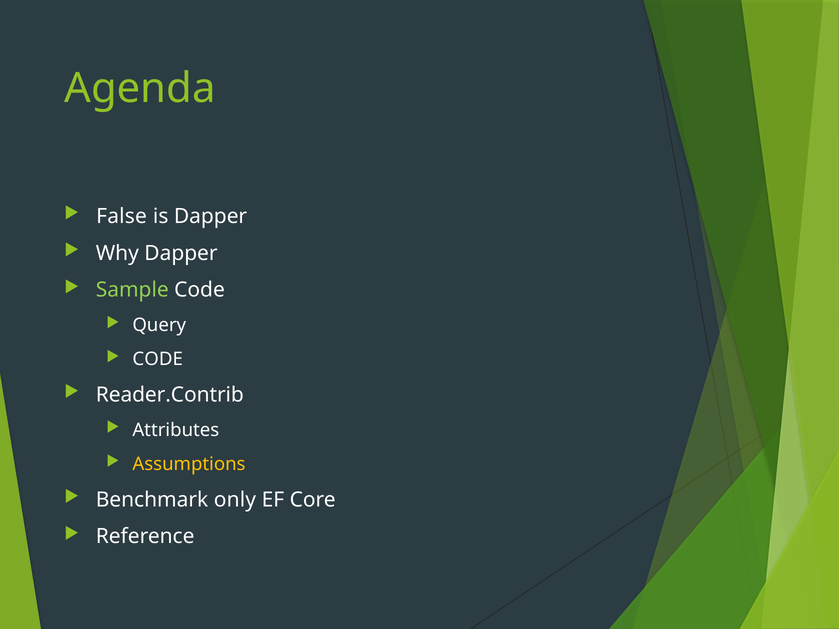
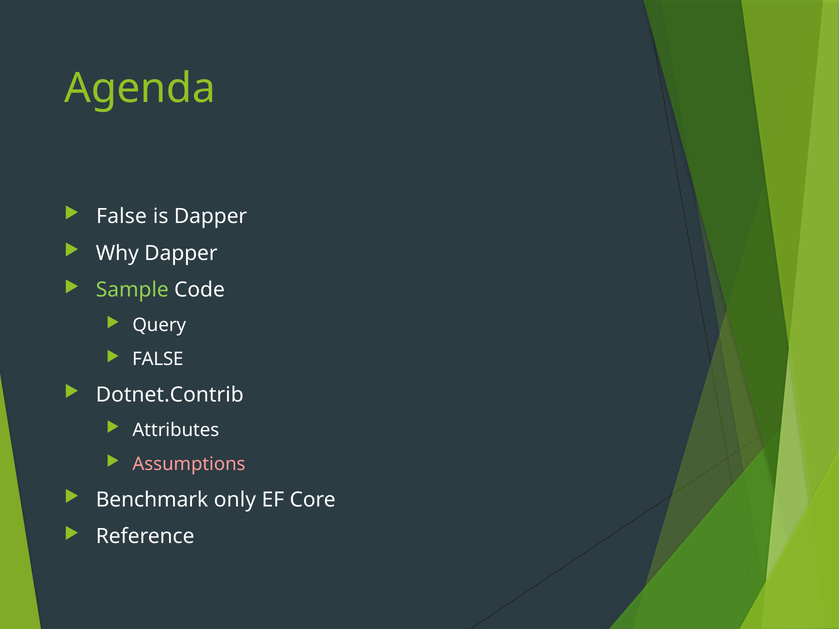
CODE: CODE -> FALSE (158, 359)
Reader.Contrib: Reader.Contrib -> Dotnet.Contrib (170, 395)
Assumptions colour: yellow -> pink (189, 464)
